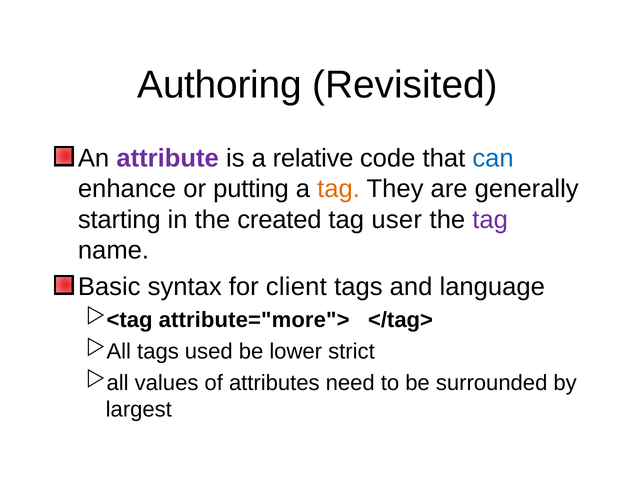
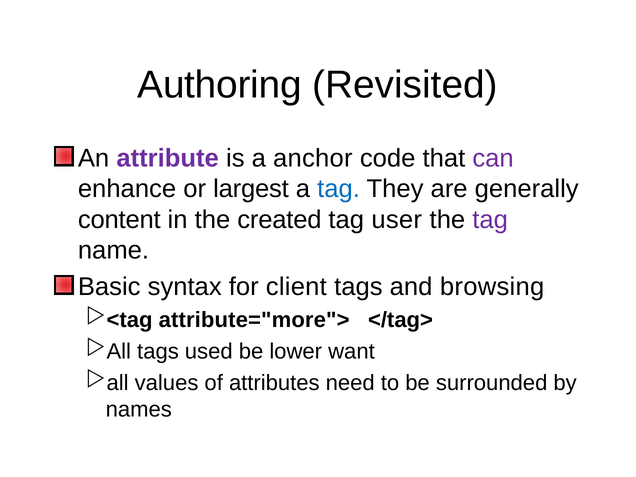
relative: relative -> anchor (313, 158)
can colour: blue -> purple (493, 158)
putting: putting -> largest (251, 189)
tag colour: orange -> blue (339, 189)
starting: starting -> content (119, 220)
language: language -> browsing (492, 287)
strict: strict -> want (351, 352)
largest: largest -> names (139, 410)
